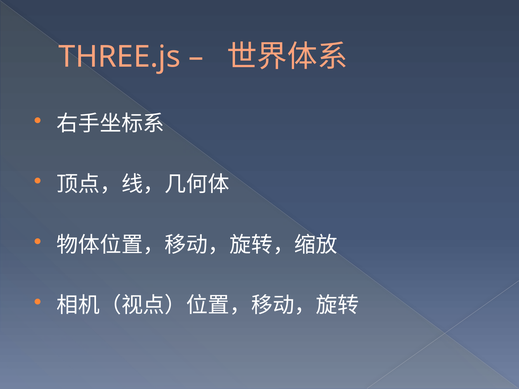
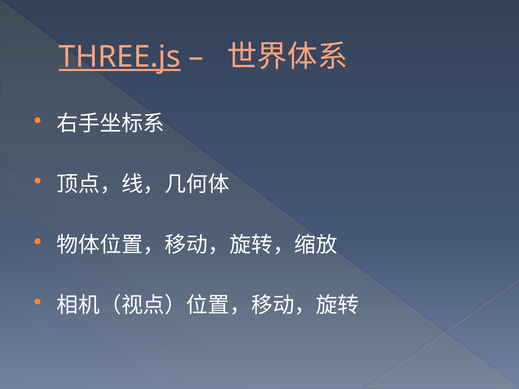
THREE.js underline: none -> present (120, 57)
